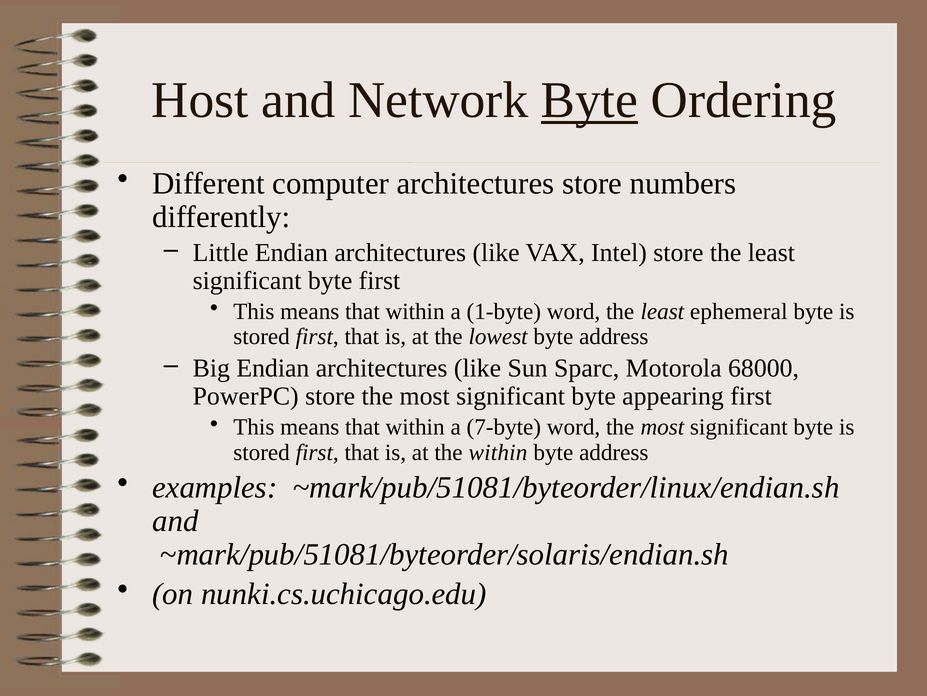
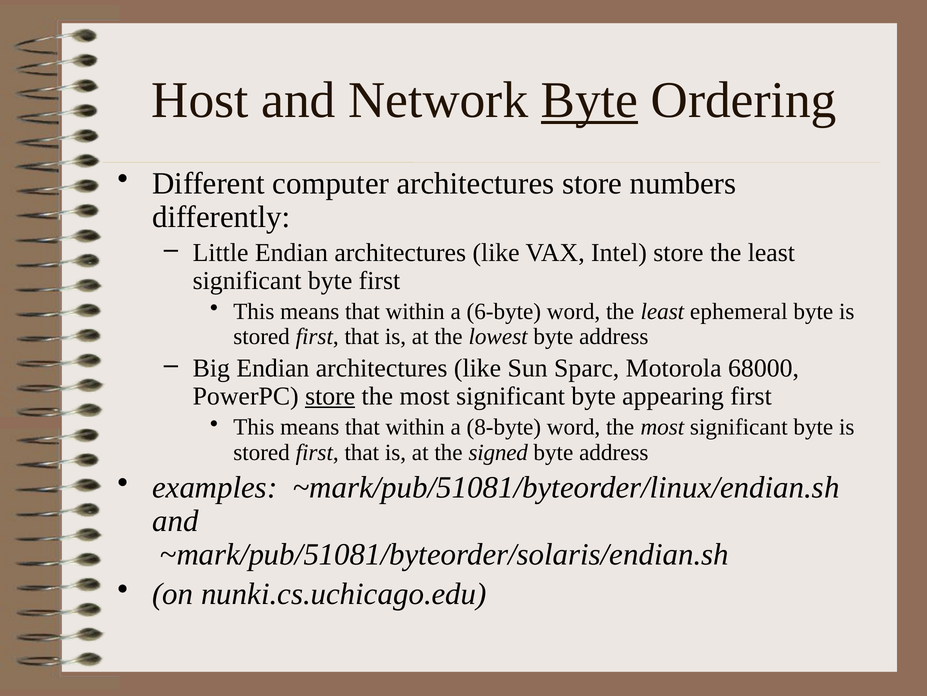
1-byte: 1-byte -> 6-byte (504, 311)
store underline: none -> present (330, 396)
7-byte: 7-byte -> 8-byte (504, 427)
the within: within -> signed (498, 452)
